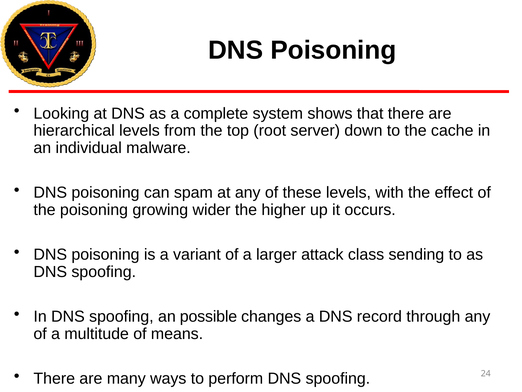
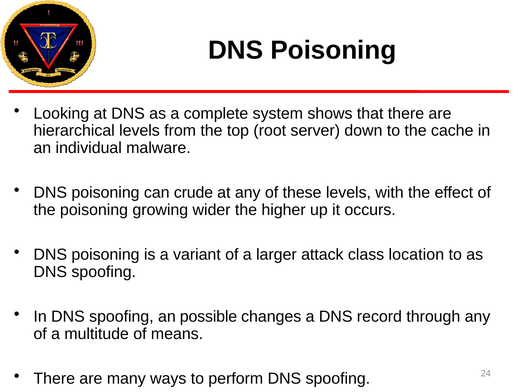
spam: spam -> crude (193, 192)
sending: sending -> location (416, 254)
